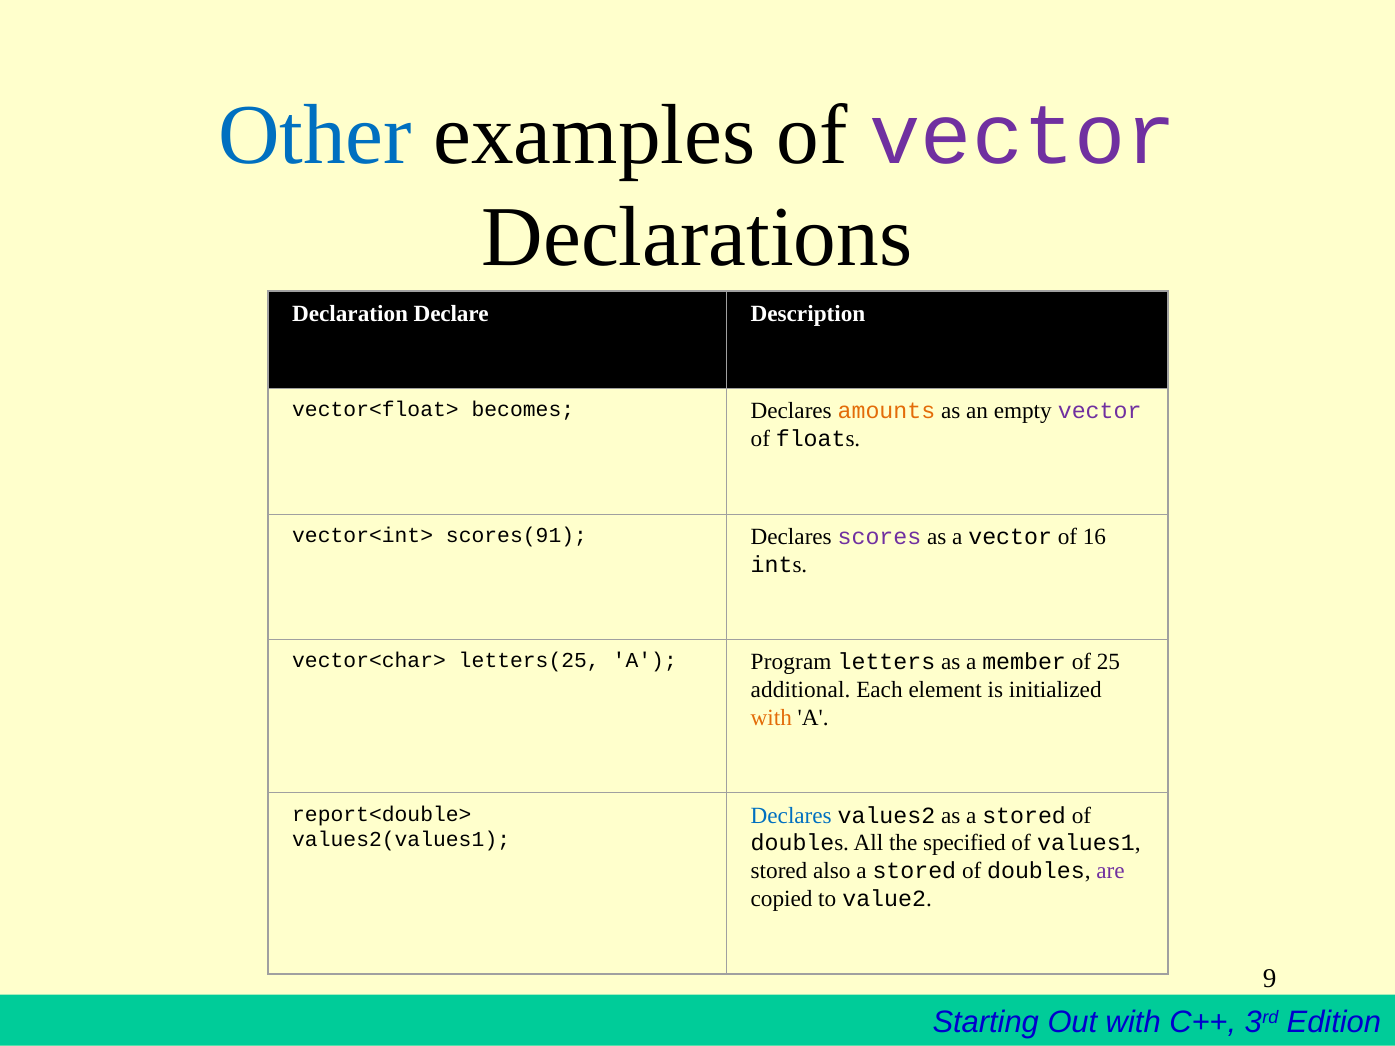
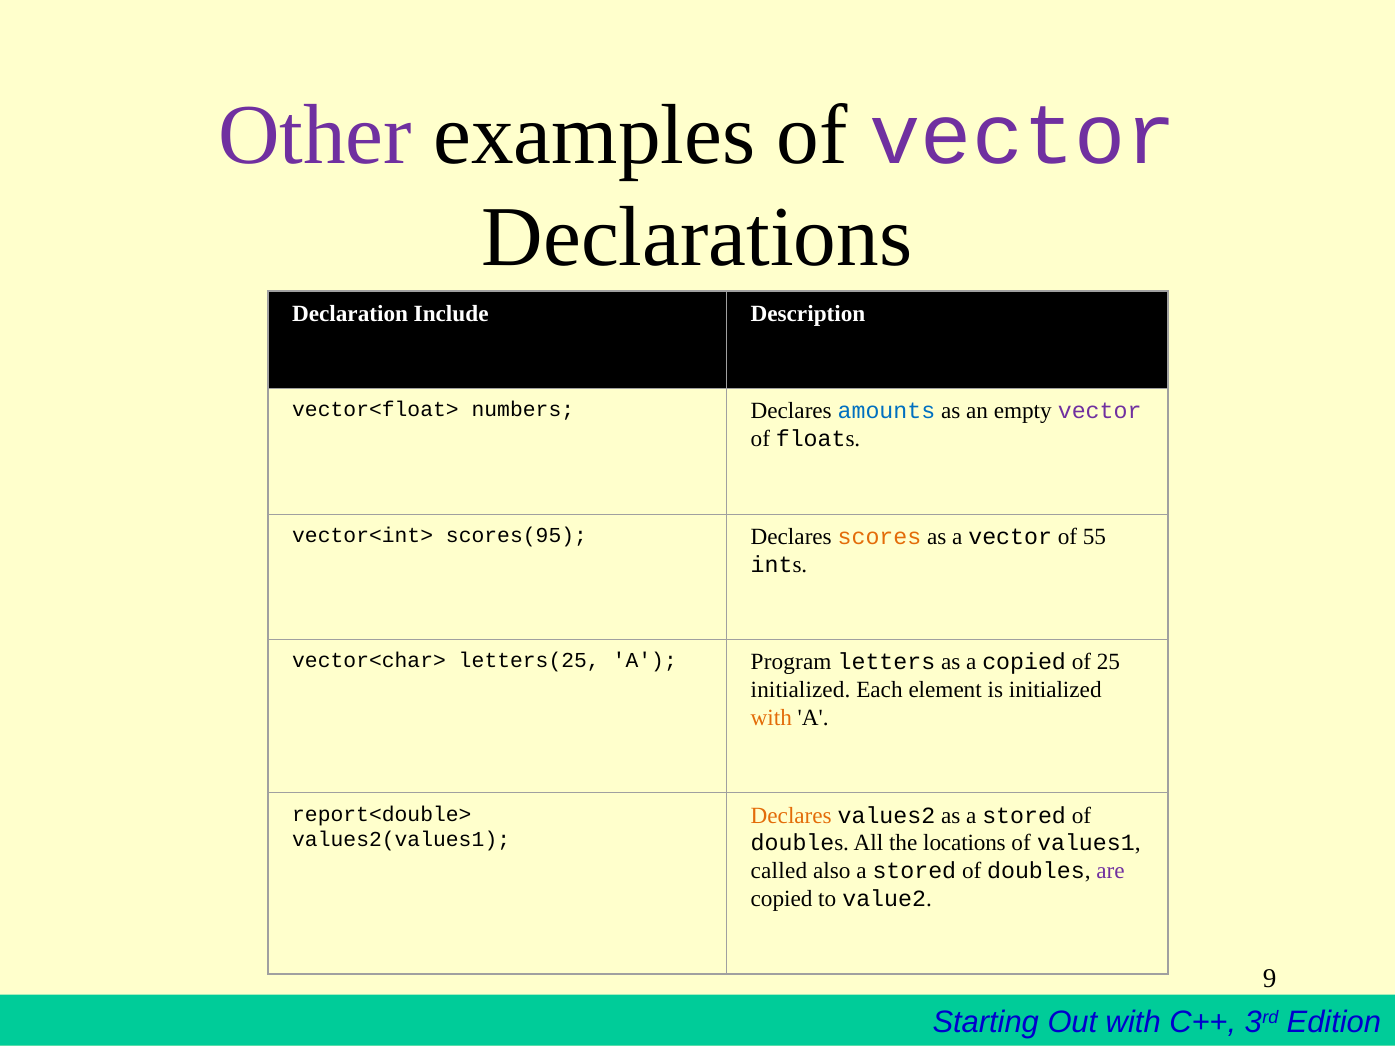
Other colour: blue -> purple (315, 135)
Declare: Declare -> Include (451, 314)
becomes: becomes -> numbers (523, 410)
amounts colour: orange -> blue (886, 411)
scores(91: scores(91 -> scores(95 (516, 535)
scores colour: purple -> orange (879, 537)
16: 16 -> 55 (1094, 537)
a member: member -> copied (1024, 662)
additional: additional -> initialized (801, 690)
Declares colour: blue -> orange (791, 816)
specified: specified -> locations (965, 843)
stored: stored -> called (779, 871)
